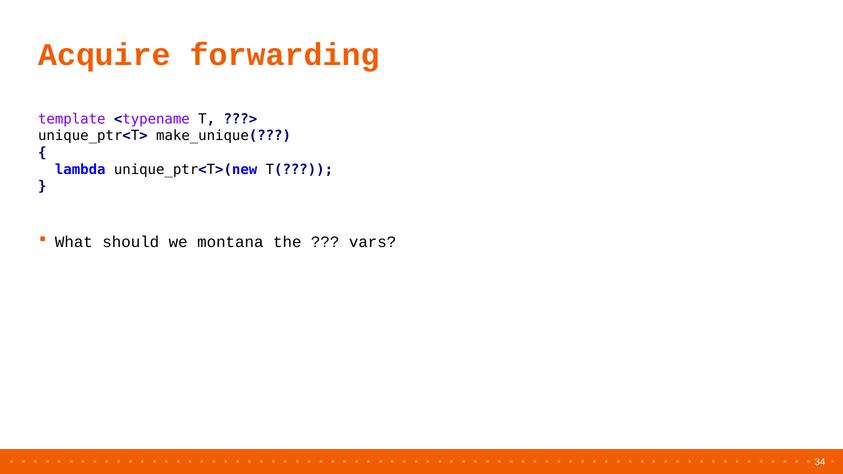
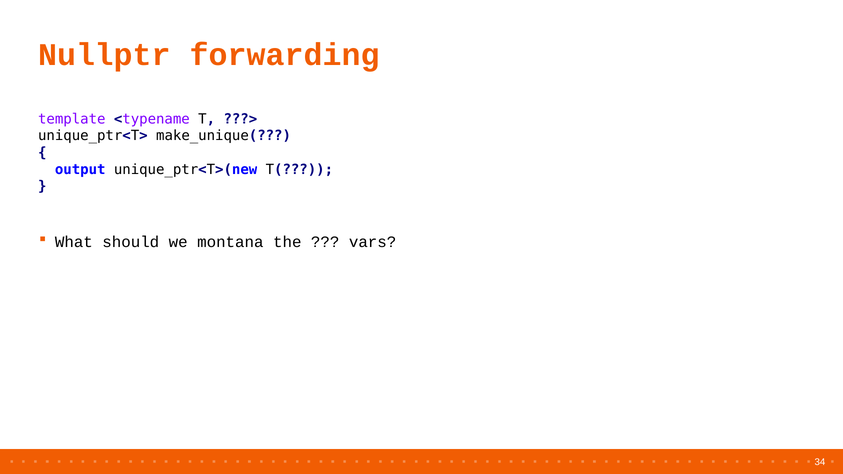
Acquire: Acquire -> Nullptr (104, 55)
lambda: lambda -> output (80, 169)
